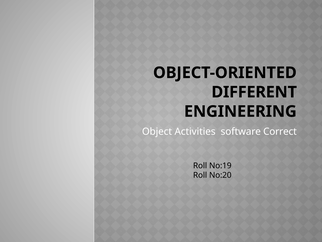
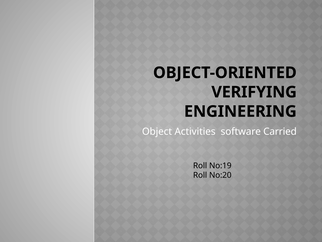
DIFFERENT: DIFFERENT -> VERIFYING (254, 92)
Correct: Correct -> Carried (280, 131)
